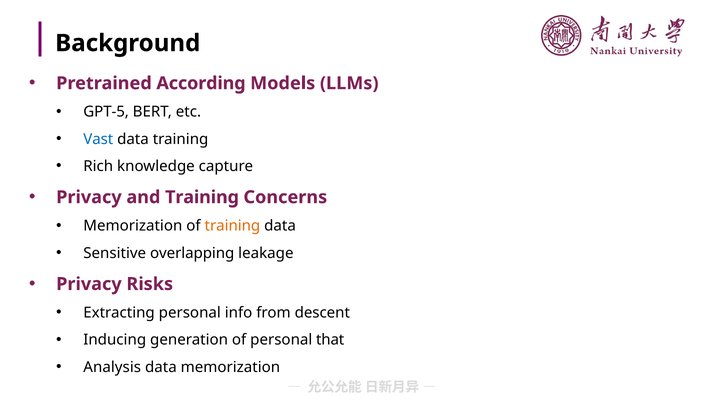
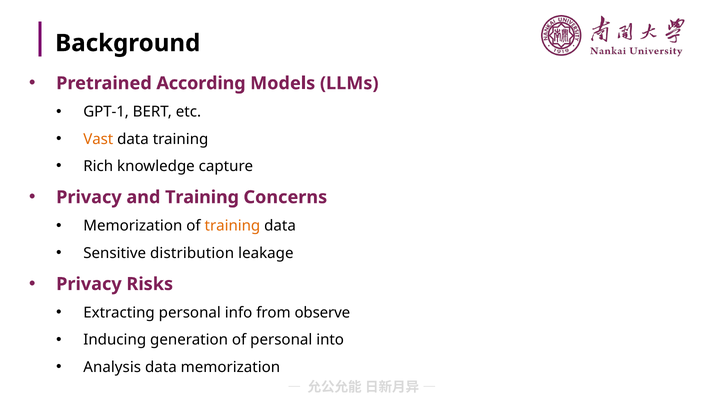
GPT-5: GPT-5 -> GPT-1 (106, 112)
Vast colour: blue -> orange (98, 139)
overlapping: overlapping -> distribution (192, 253)
descent: descent -> observe (322, 313)
that: that -> into (330, 340)
